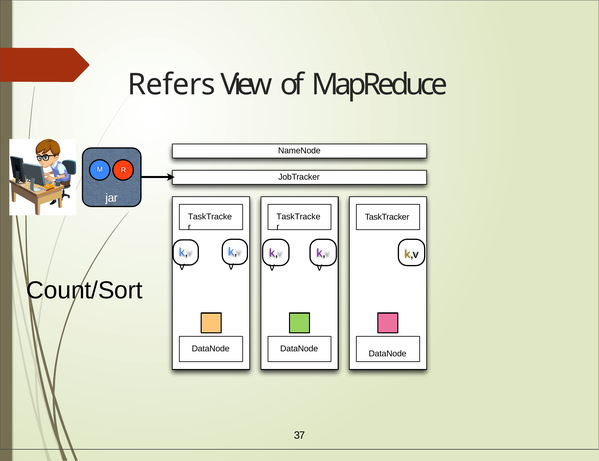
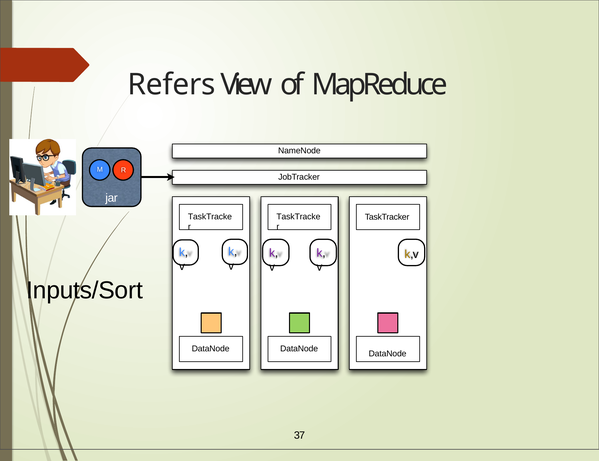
Count/Sort: Count/Sort -> Inputs/Sort (85, 290)
